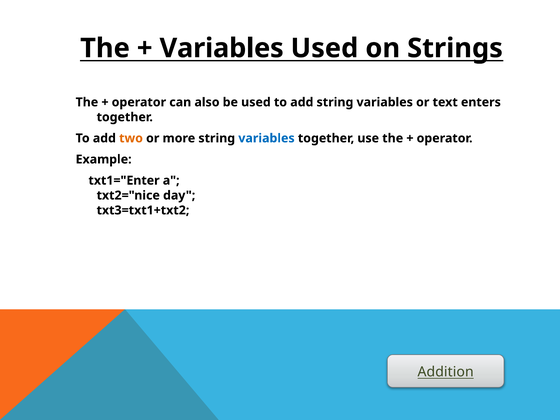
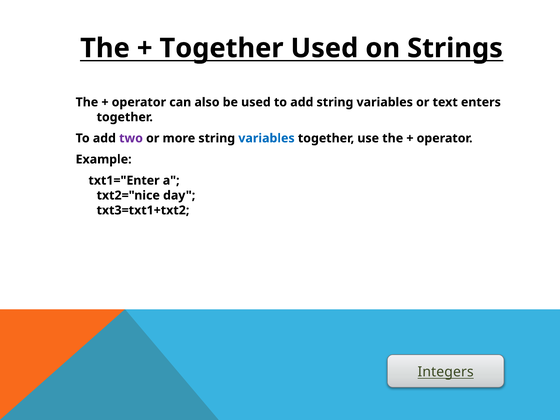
Variables: Variables -> Together (222, 48)
two colour: orange -> purple (131, 138)
Addition: Addition -> Integers (446, 372)
